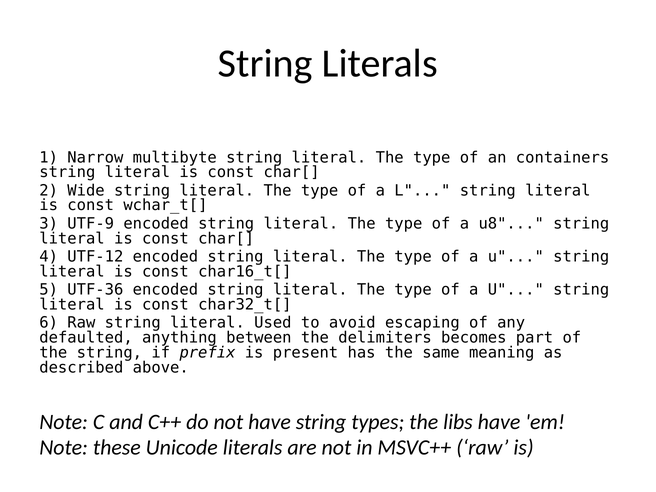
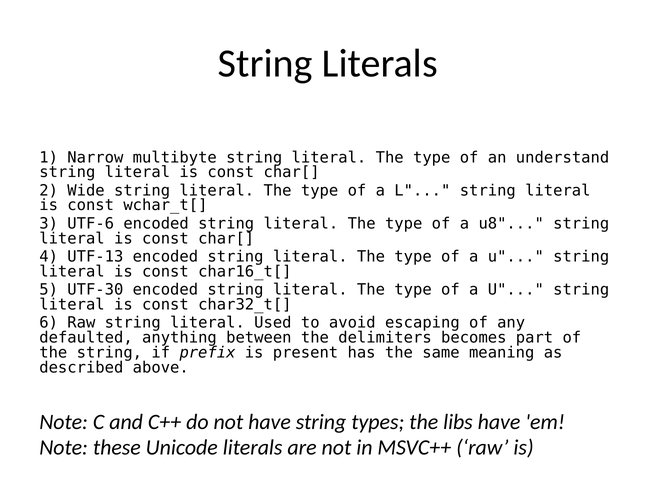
containers: containers -> understand (563, 157)
UTF-9: UTF-9 -> UTF-6 (91, 224)
UTF-12: UTF-12 -> UTF-13 (95, 257)
UTF-36: UTF-36 -> UTF-30 (95, 290)
